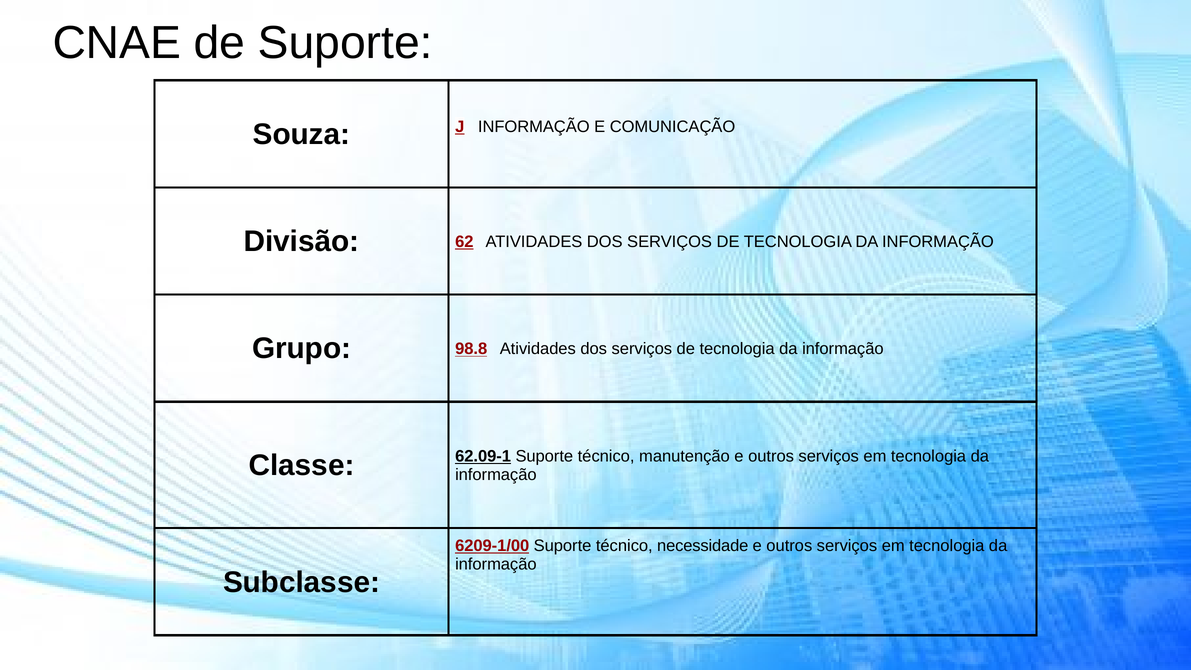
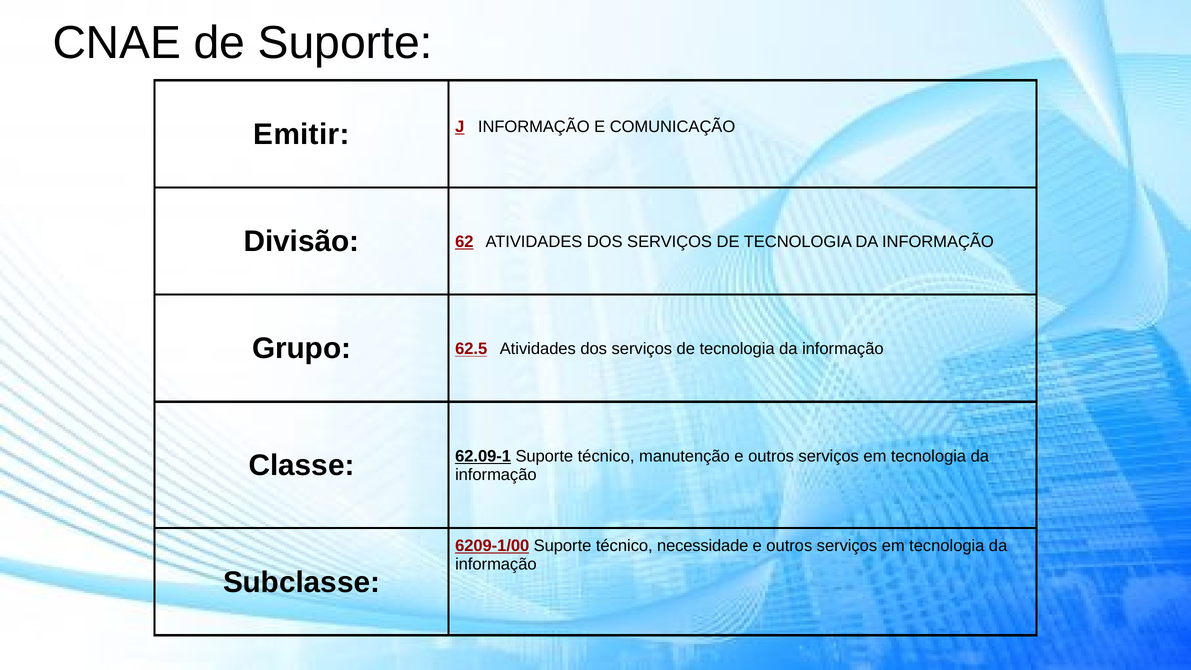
Souza: Souza -> Emitir (301, 134)
98.8: 98.8 -> 62.5 (471, 349)
